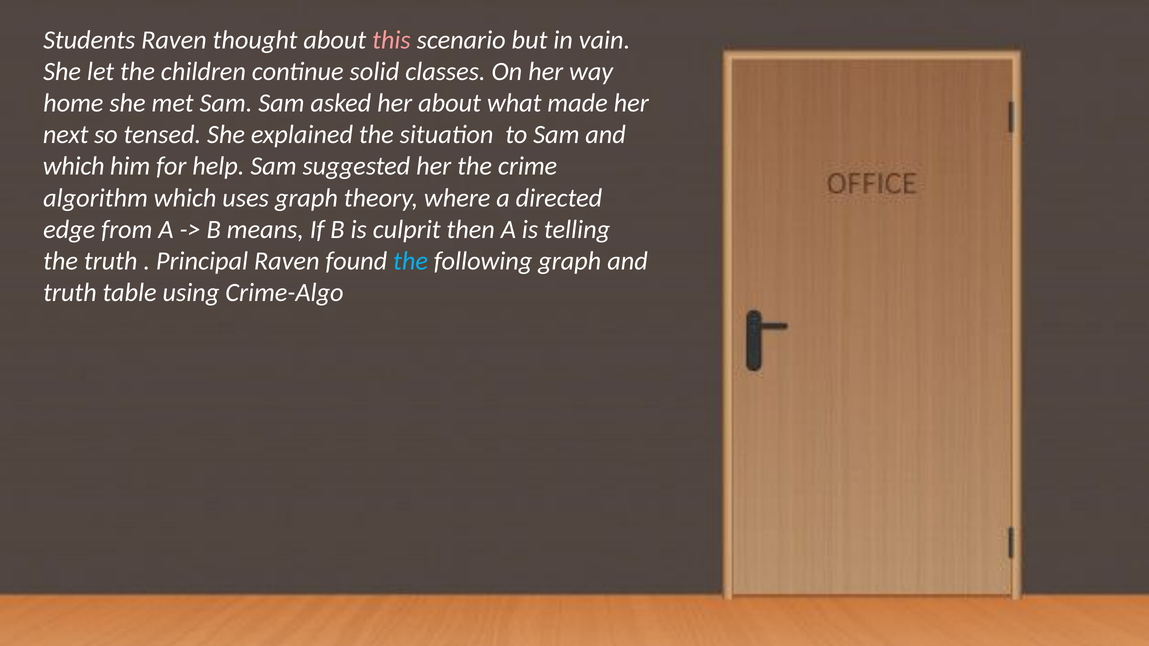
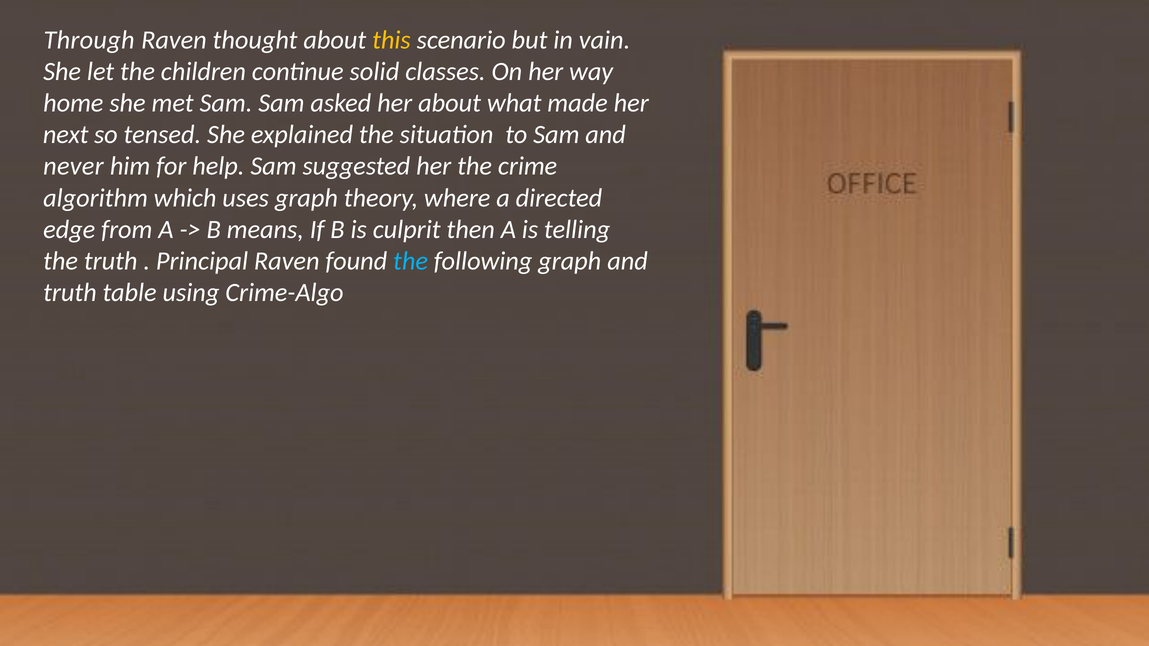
Students: Students -> Through (89, 40)
this colour: pink -> yellow (391, 40)
which: which -> never (73, 166)
